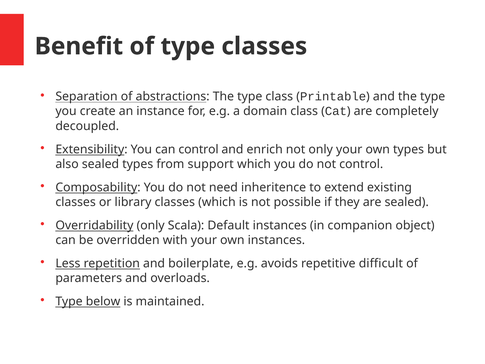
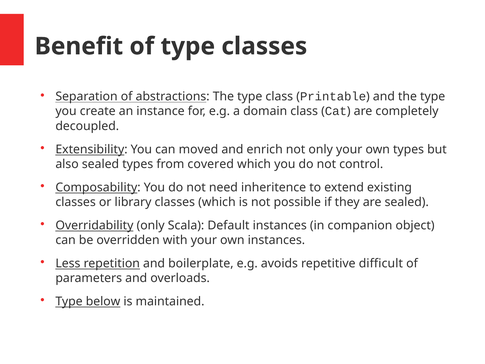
can control: control -> moved (198, 149)
support: support -> covered (211, 164)
